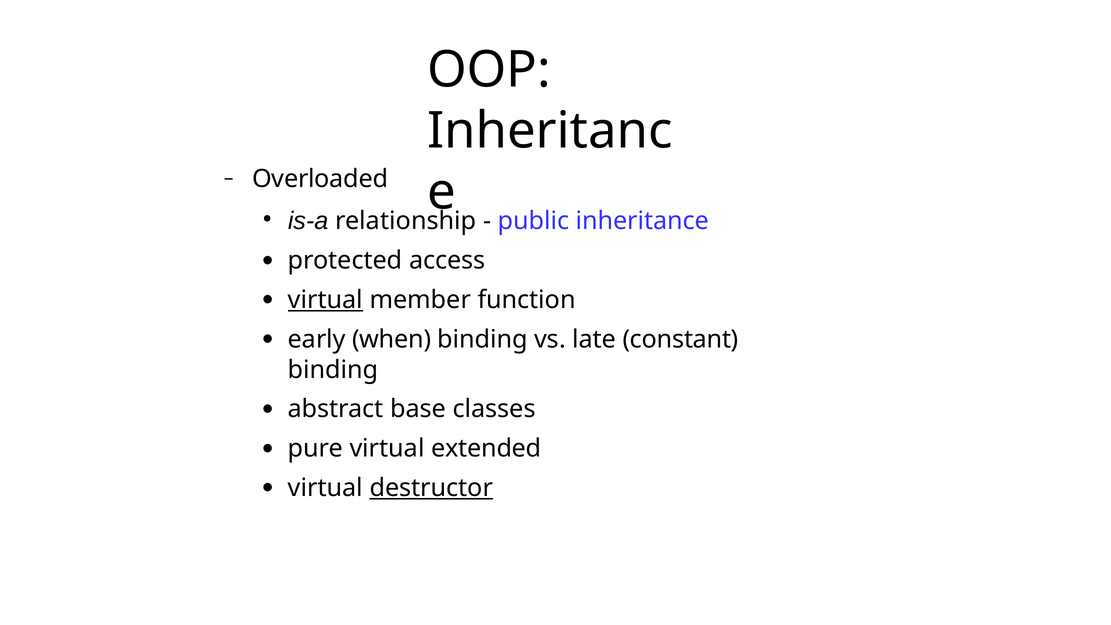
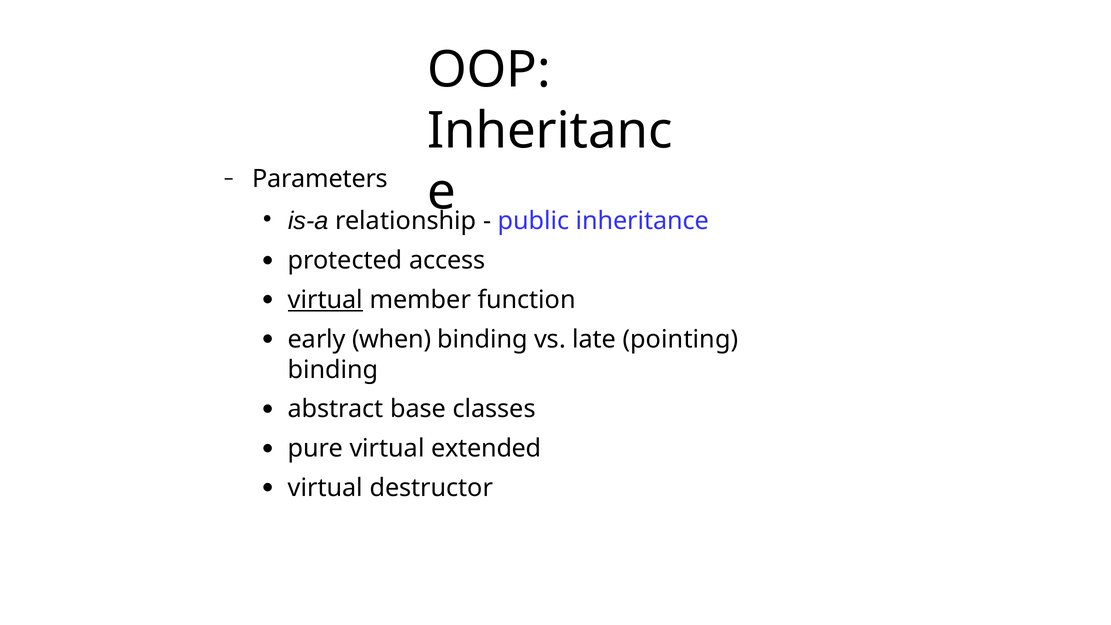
Overloaded: Overloaded -> Parameters (320, 179)
constant: constant -> pointing (680, 339)
destructor underline: present -> none (431, 488)
